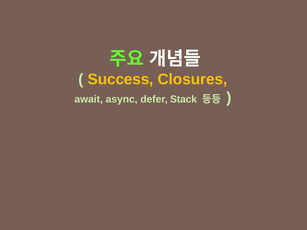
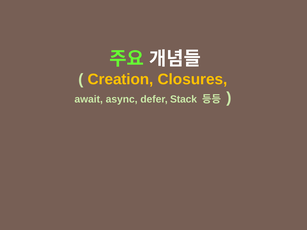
Success: Success -> Creation (121, 79)
